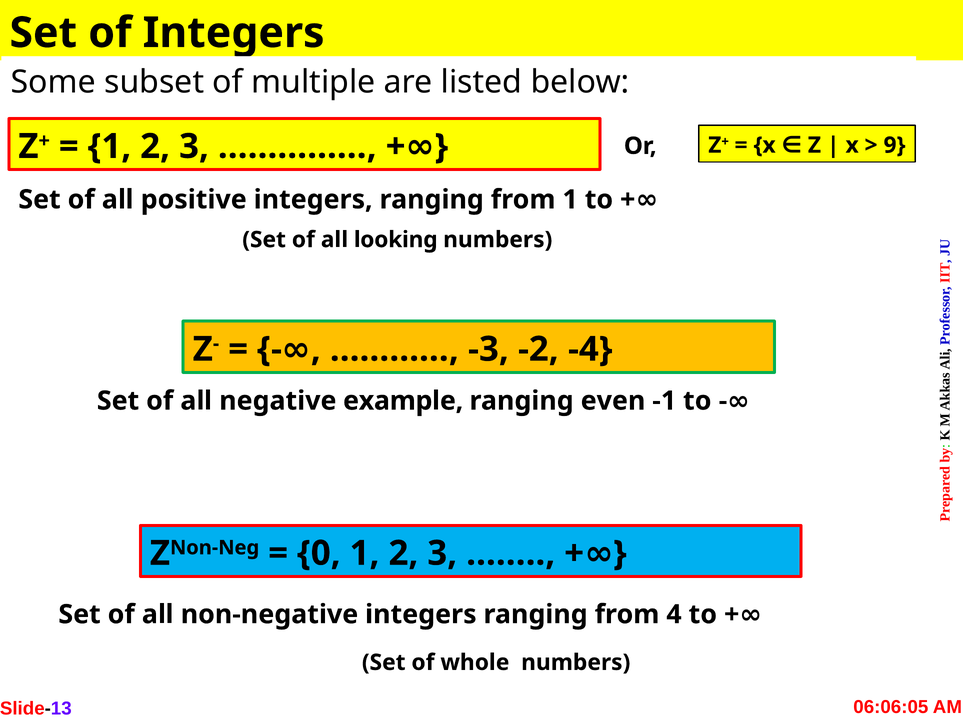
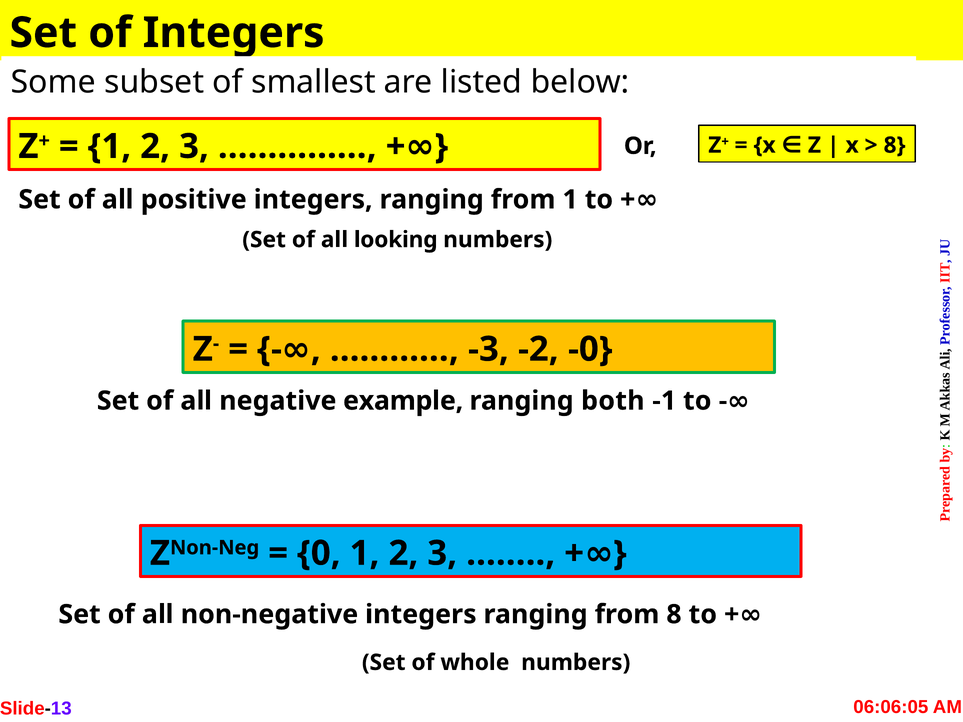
multiple: multiple -> smallest (313, 82)
9: 9 -> 8 (895, 145)
-4: -4 -> -0 (590, 349)
even: even -> both (613, 401)
from 4: 4 -> 8 (674, 615)
